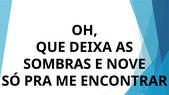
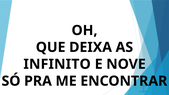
SOMBRAS: SOMBRAS -> INFINITO (57, 64)
